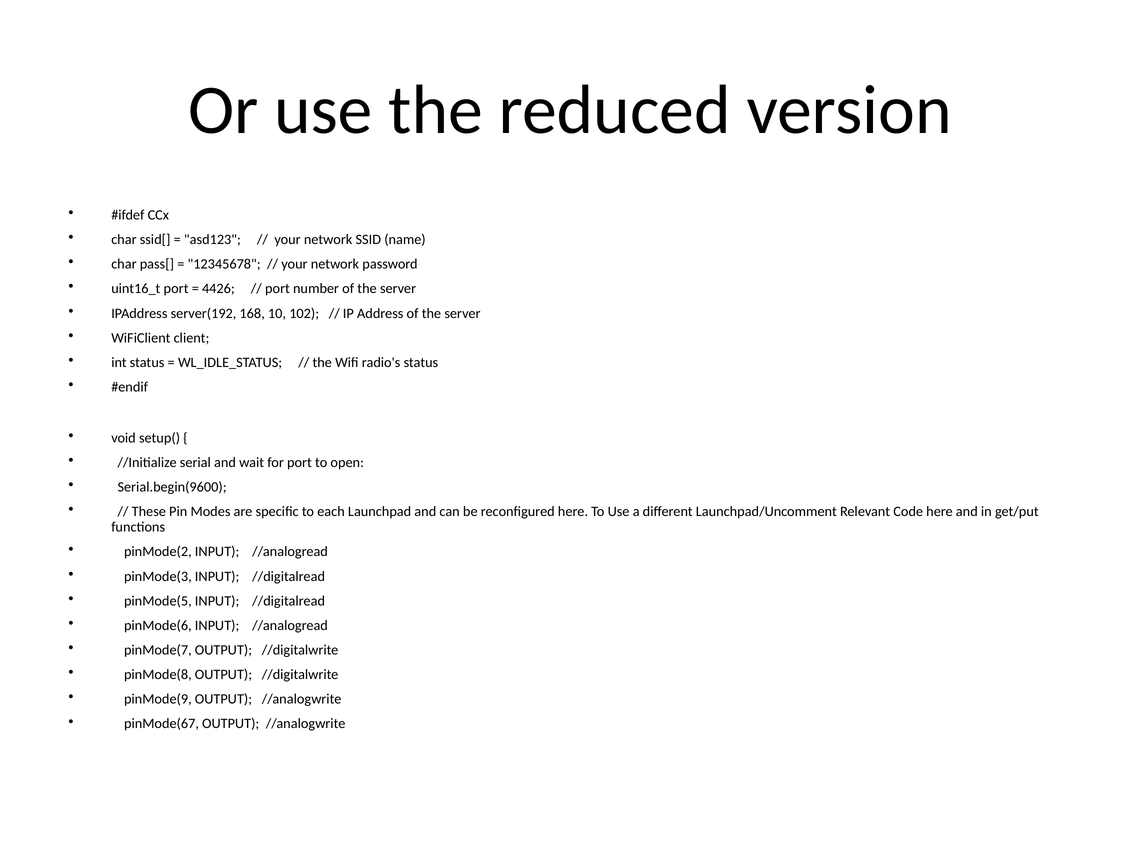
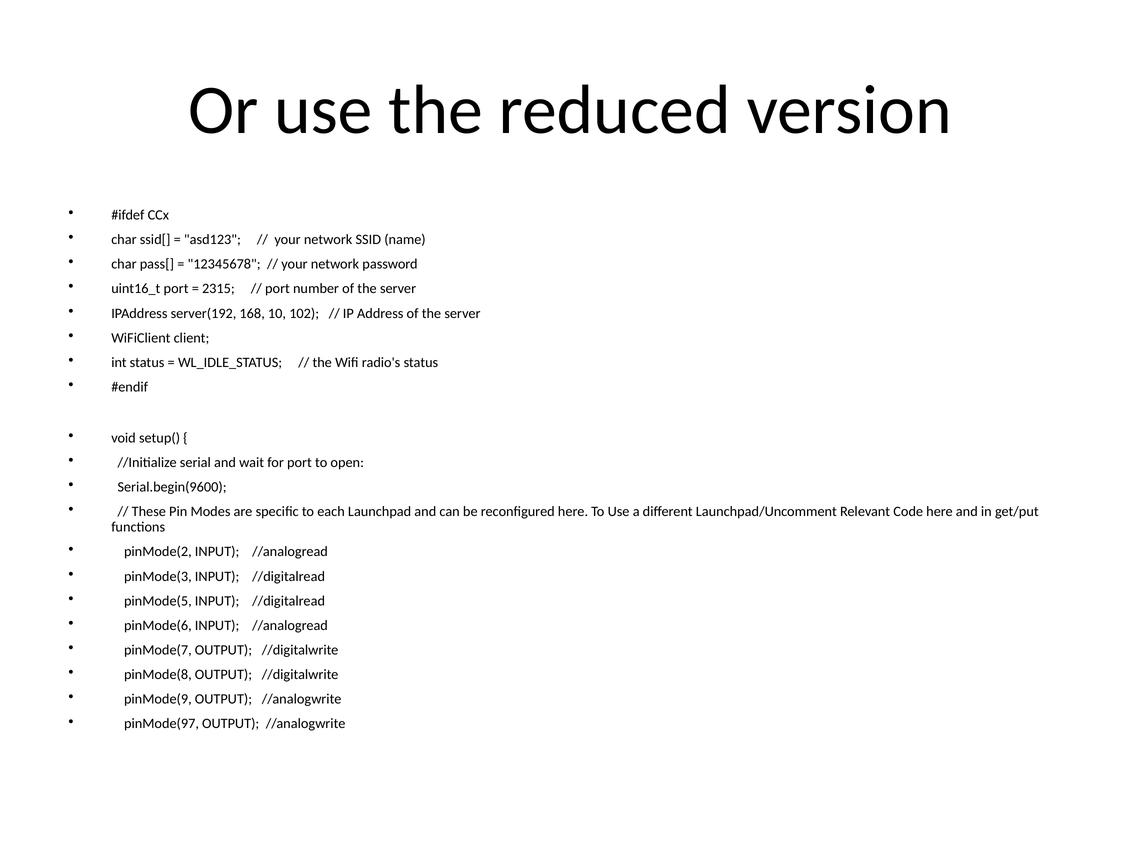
4426: 4426 -> 2315 (218, 289)
pinMode(67: pinMode(67 -> pinMode(97 (161, 724)
